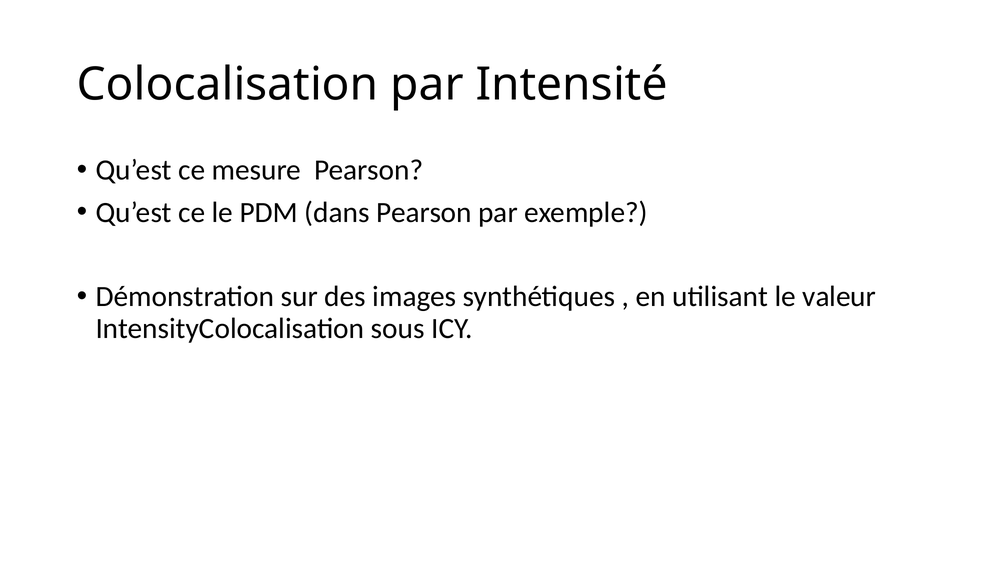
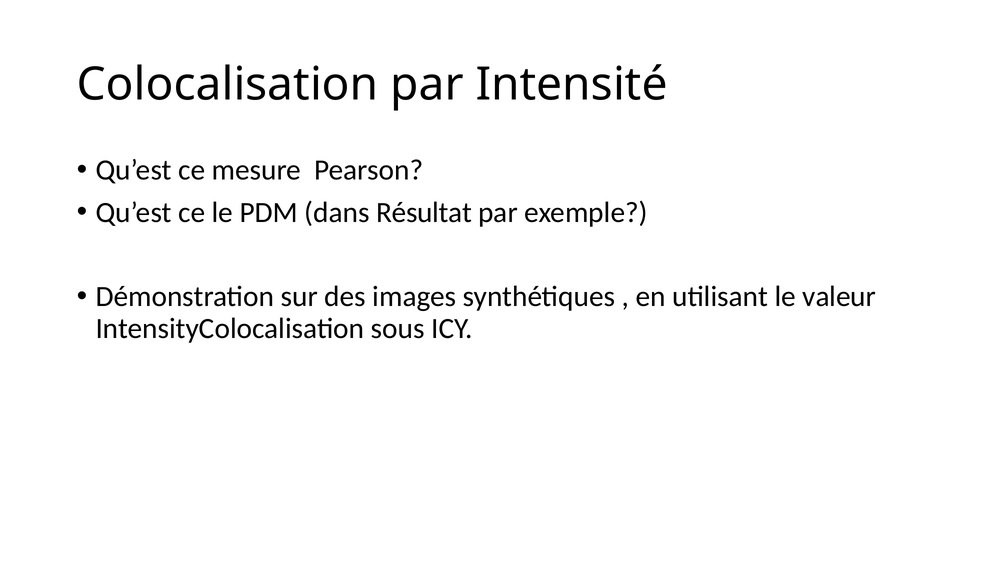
dans Pearson: Pearson -> Résultat (424, 212)
